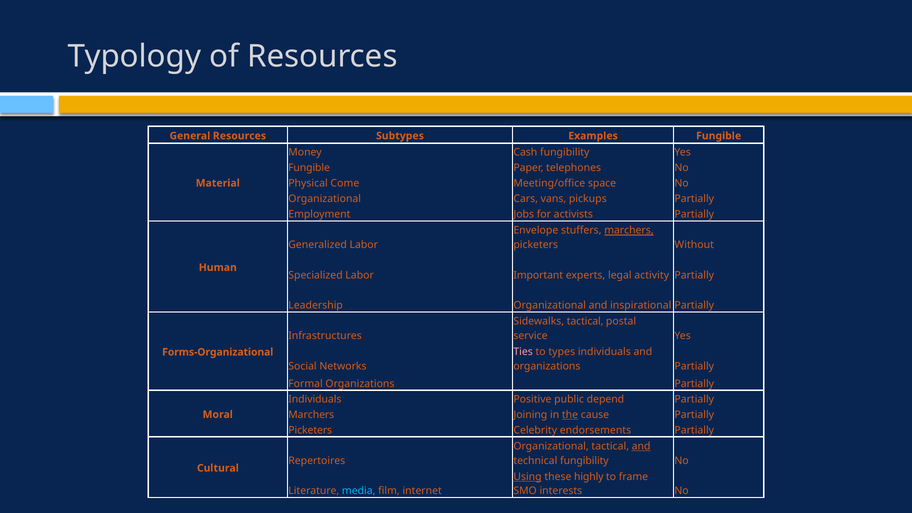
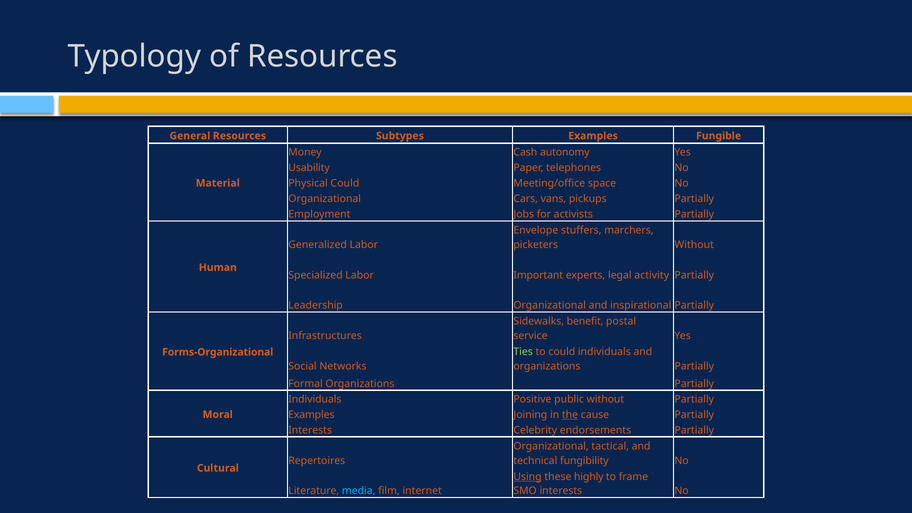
Cash fungibility: fungibility -> autonomy (565, 152)
Fungible: Fungible -> Usability (309, 168)
Physical Come: Come -> Could (345, 183)
marchers underline: present -> none (629, 230)
Sidewalks tactical: tactical -> benefit (585, 322)
Ties colour: pink -> light green (523, 352)
to types: types -> could (562, 352)
public depend: depend -> without (605, 399)
Marchers: Marchers -> Examples (311, 415)
Picketers: Picketers -> Interests (310, 430)
and underline: present -> none (641, 446)
